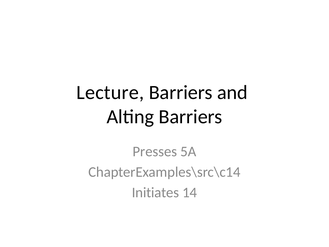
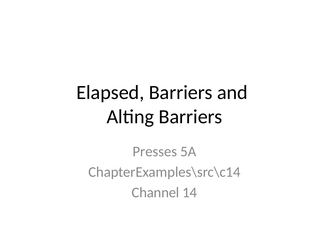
Lecture: Lecture -> Elapsed (110, 92)
Initiates: Initiates -> Channel (155, 192)
